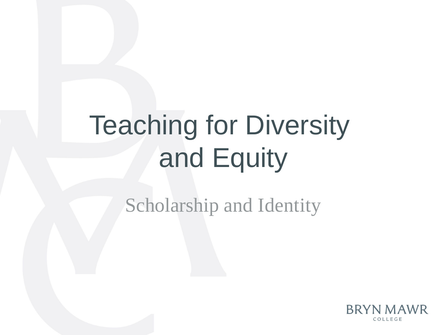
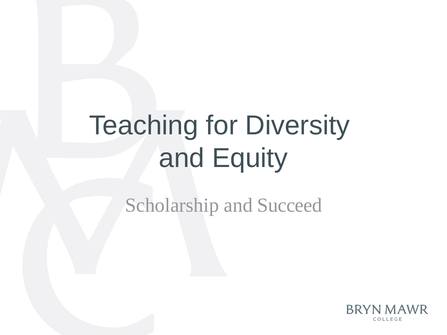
Identity: Identity -> Succeed (290, 206)
